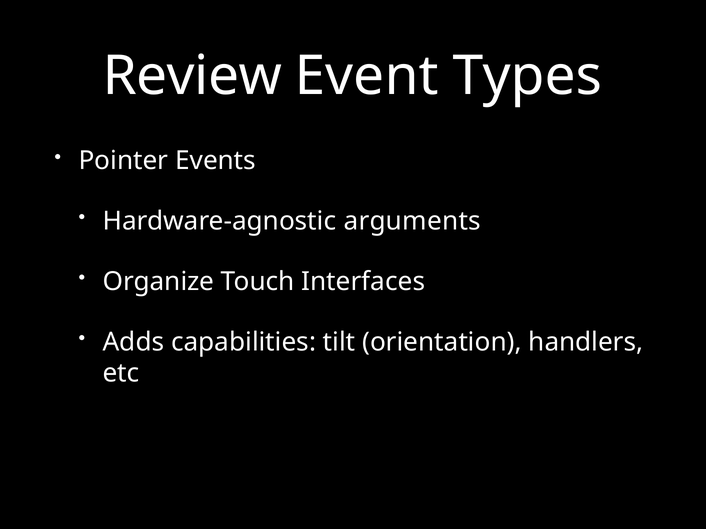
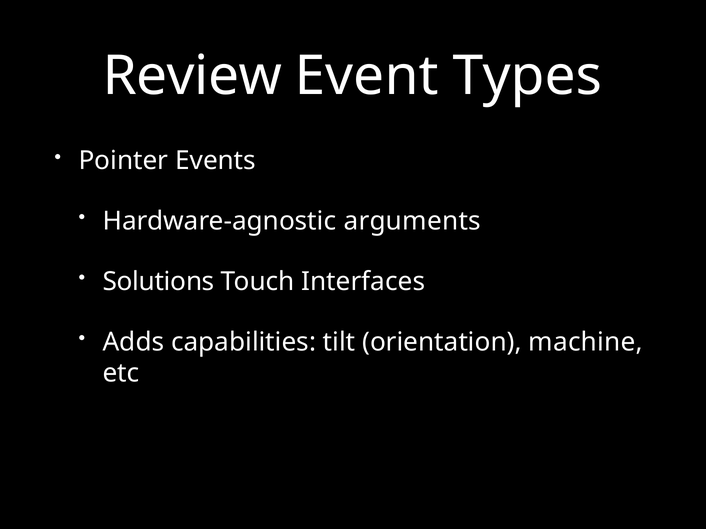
Organize: Organize -> Solutions (159, 282)
handlers: handlers -> machine (586, 342)
